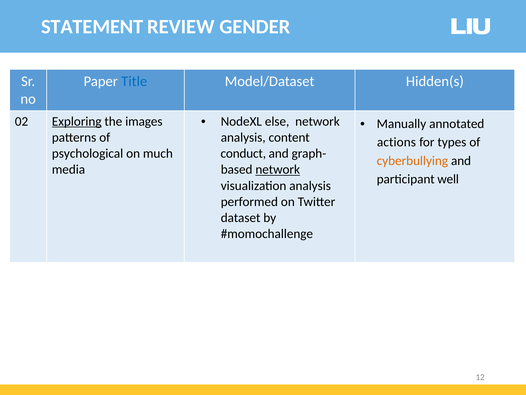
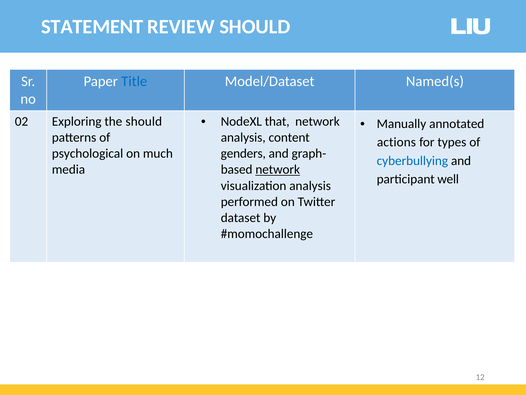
REVIEW GENDER: GENDER -> SHOULD (255, 27)
Hidden(s: Hidden(s -> Named(s (435, 81)
else: else -> that (277, 121)
Exploring underline: present -> none (77, 121)
the images: images -> should (144, 121)
conduct: conduct -> genders (243, 153)
cyberbullying colour: orange -> blue (412, 161)
